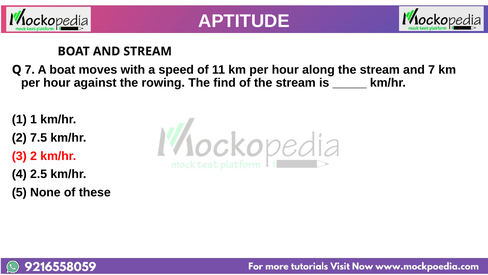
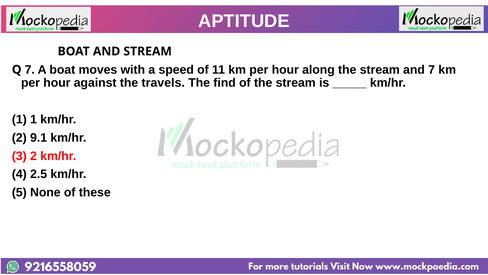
rowing: rowing -> travels (163, 83)
7.5: 7.5 -> 9.1 (39, 137)
